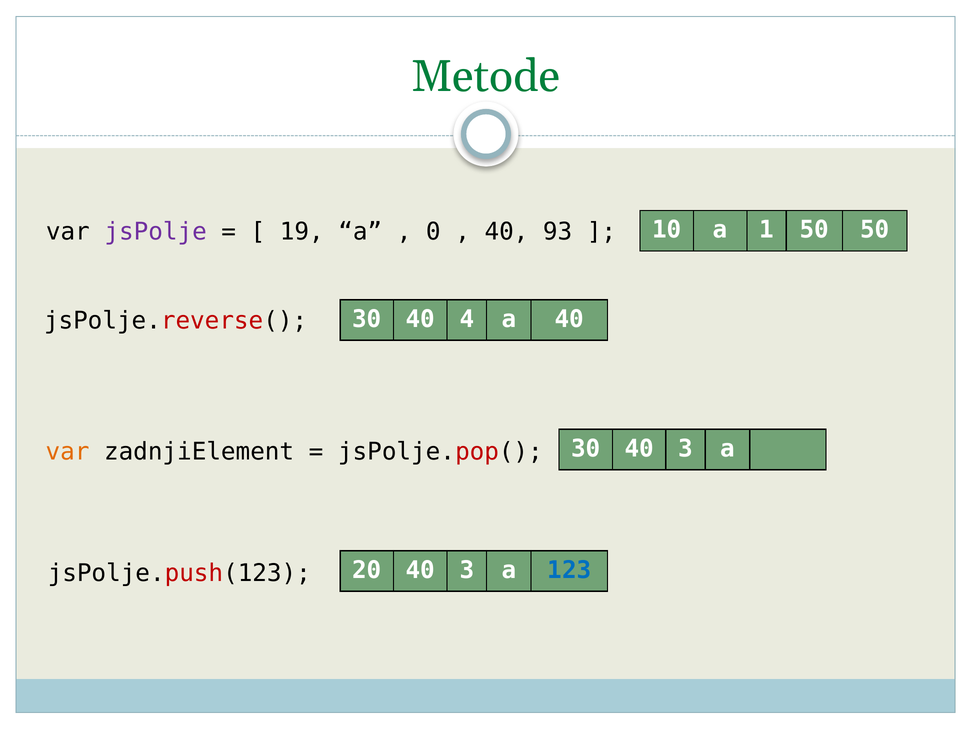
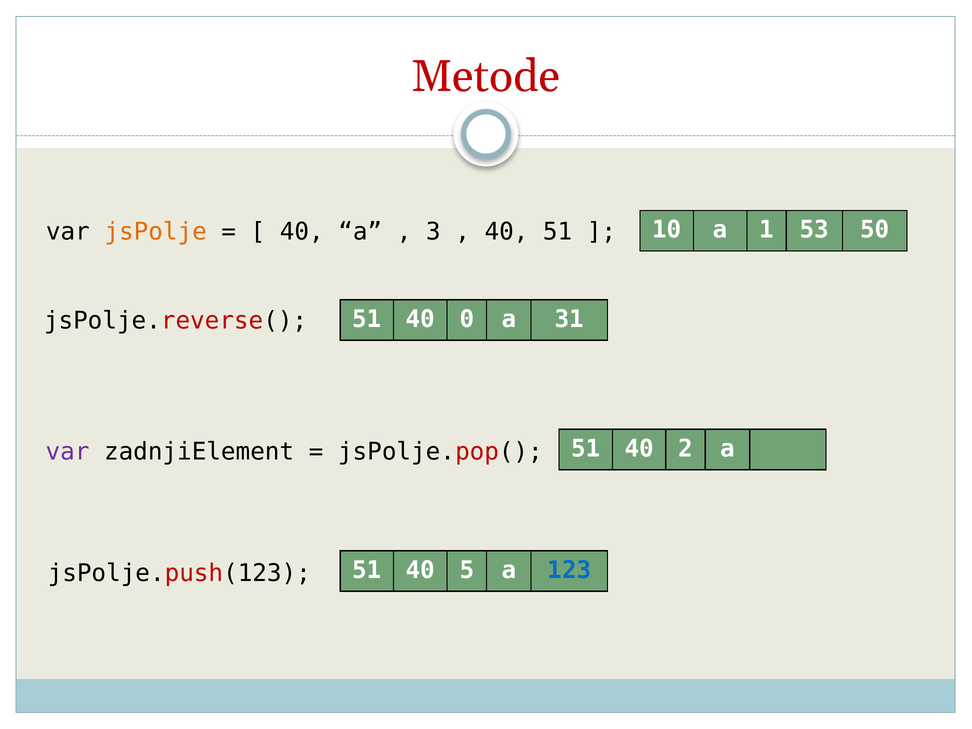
Metode colour: green -> red (486, 77)
1 50: 50 -> 53 (814, 230)
jsPolje colour: purple -> orange (156, 232)
19: 19 -> 40 (302, 232)
0: 0 -> 3 (433, 232)
40 93: 93 -> 51 (558, 232)
jsPolje.reverse( 30: 30 -> 51 (367, 319)
4: 4 -> 0 (467, 319)
a 40: 40 -> 31 (569, 319)
var colour: orange -> purple (68, 452)
jsPolje.pop( 30: 30 -> 51 (586, 449)
3: 3 -> 2 (686, 449)
jsPolje.push(123 20: 20 -> 51 (367, 570)
3: 3 -> 5 (467, 570)
